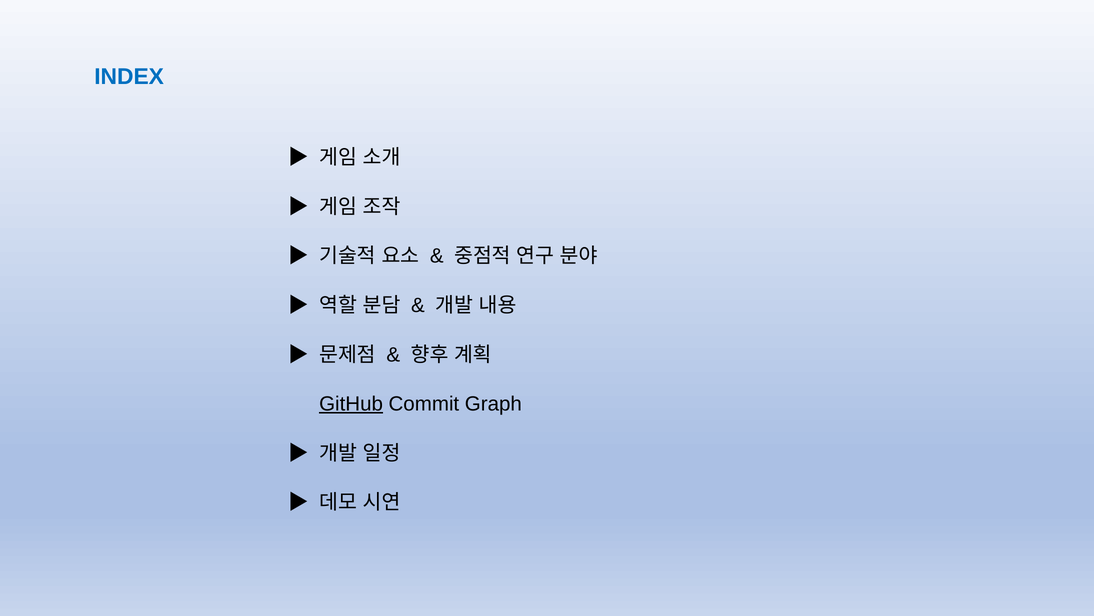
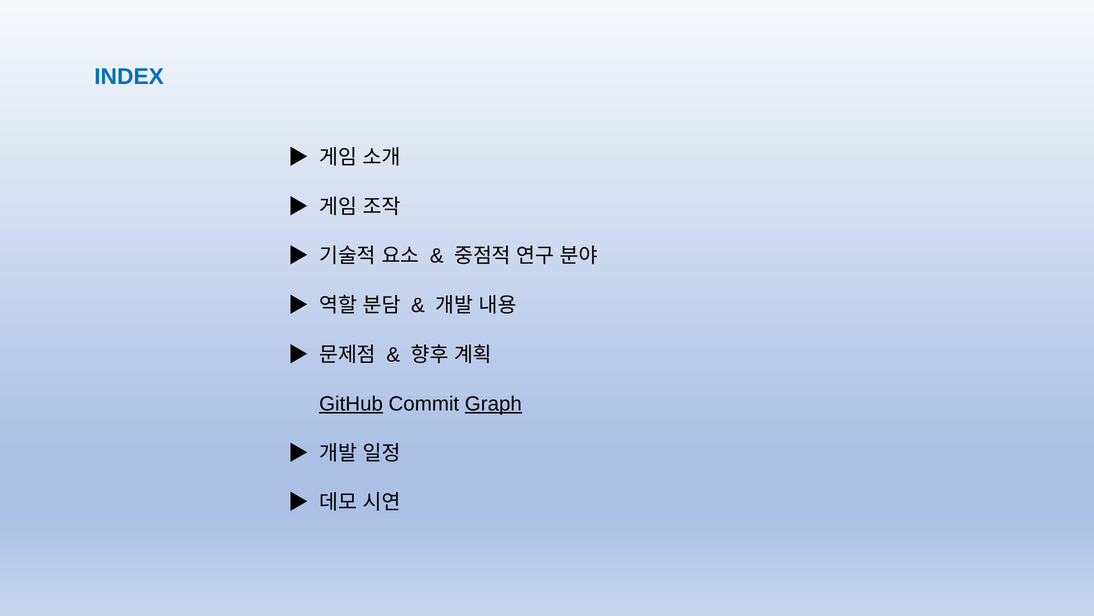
Graph underline: none -> present (493, 404)
